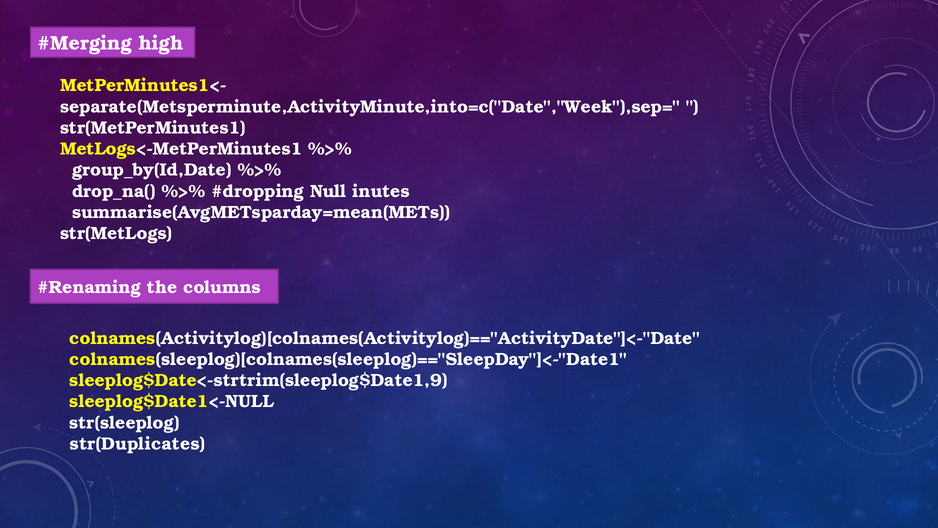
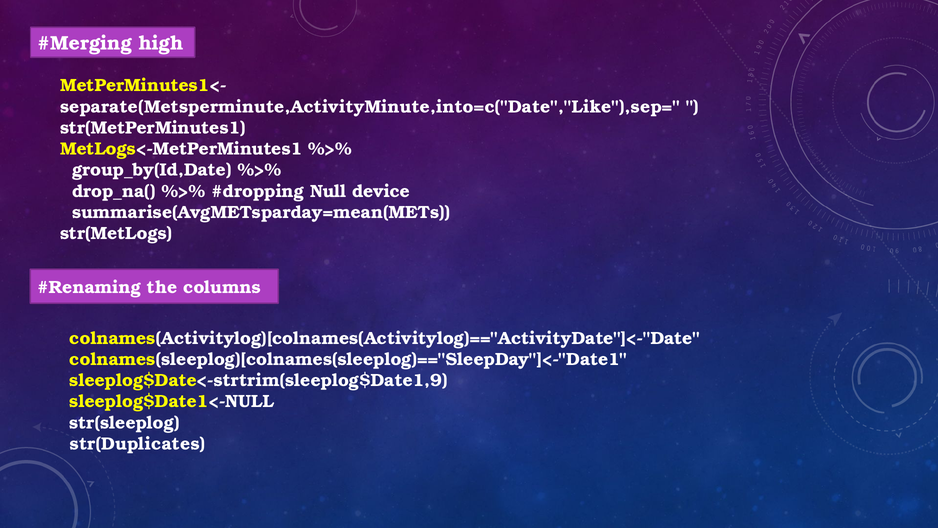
separate(Metsperminute,ActivityMinute,into=c("Date","Week"),sep=: separate(Metsperminute,ActivityMinute,into=c("Date","Week"),sep= -> separate(Metsperminute,ActivityMinute,into=c("Date","Like"),sep= (370, 107)
inutes: inutes -> device (381, 191)
